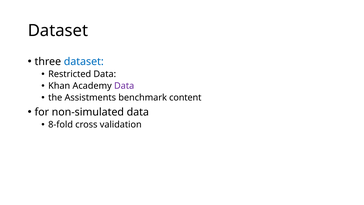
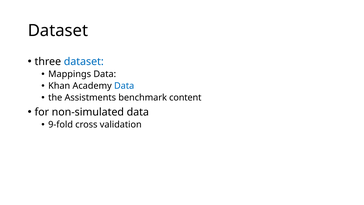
Restricted: Restricted -> Mappings (70, 74)
Data colour: purple -> blue (124, 86)
8-fold: 8-fold -> 9-fold (61, 124)
